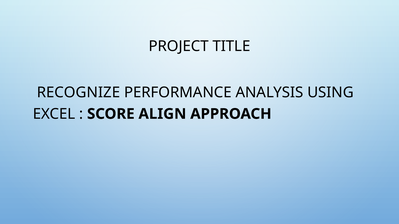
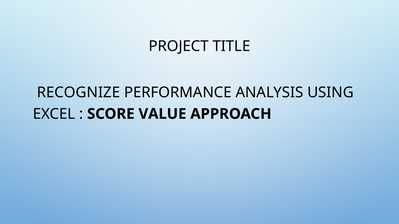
ALIGN: ALIGN -> VALUE (162, 114)
